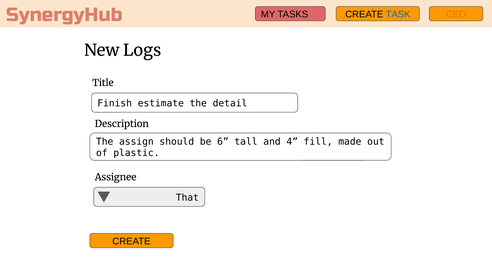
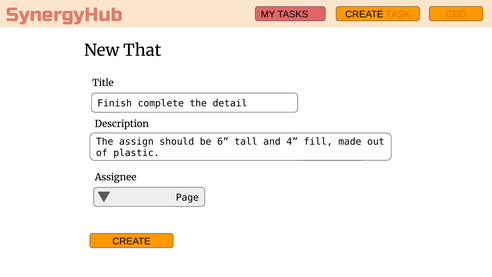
TASK colour: blue -> orange (398, 14)
Logs: Logs -> That (142, 50)
estimate: estimate -> complete (161, 103)
That: That -> Page (187, 197)
